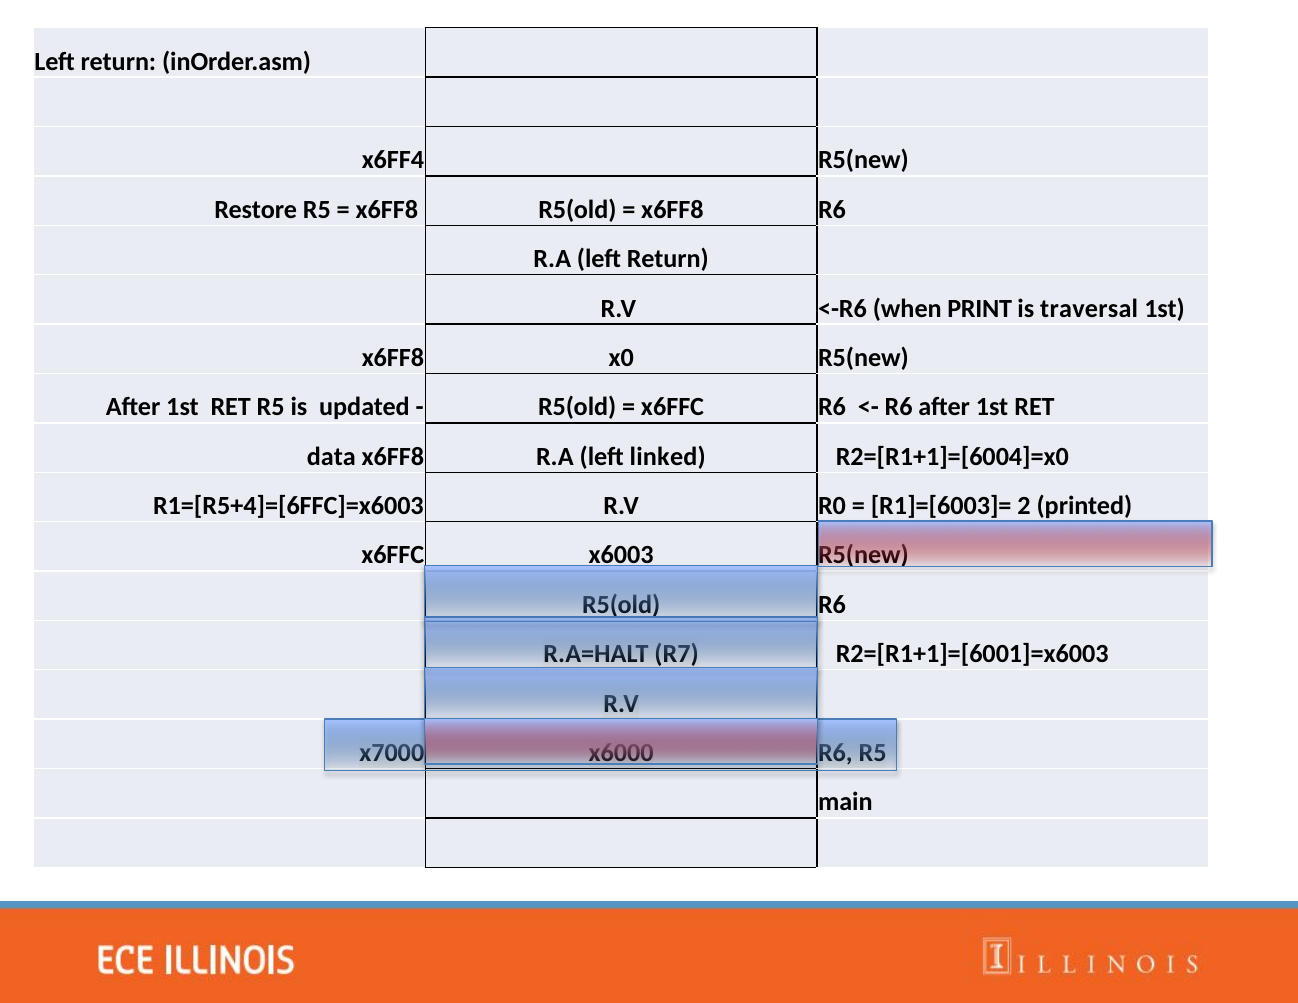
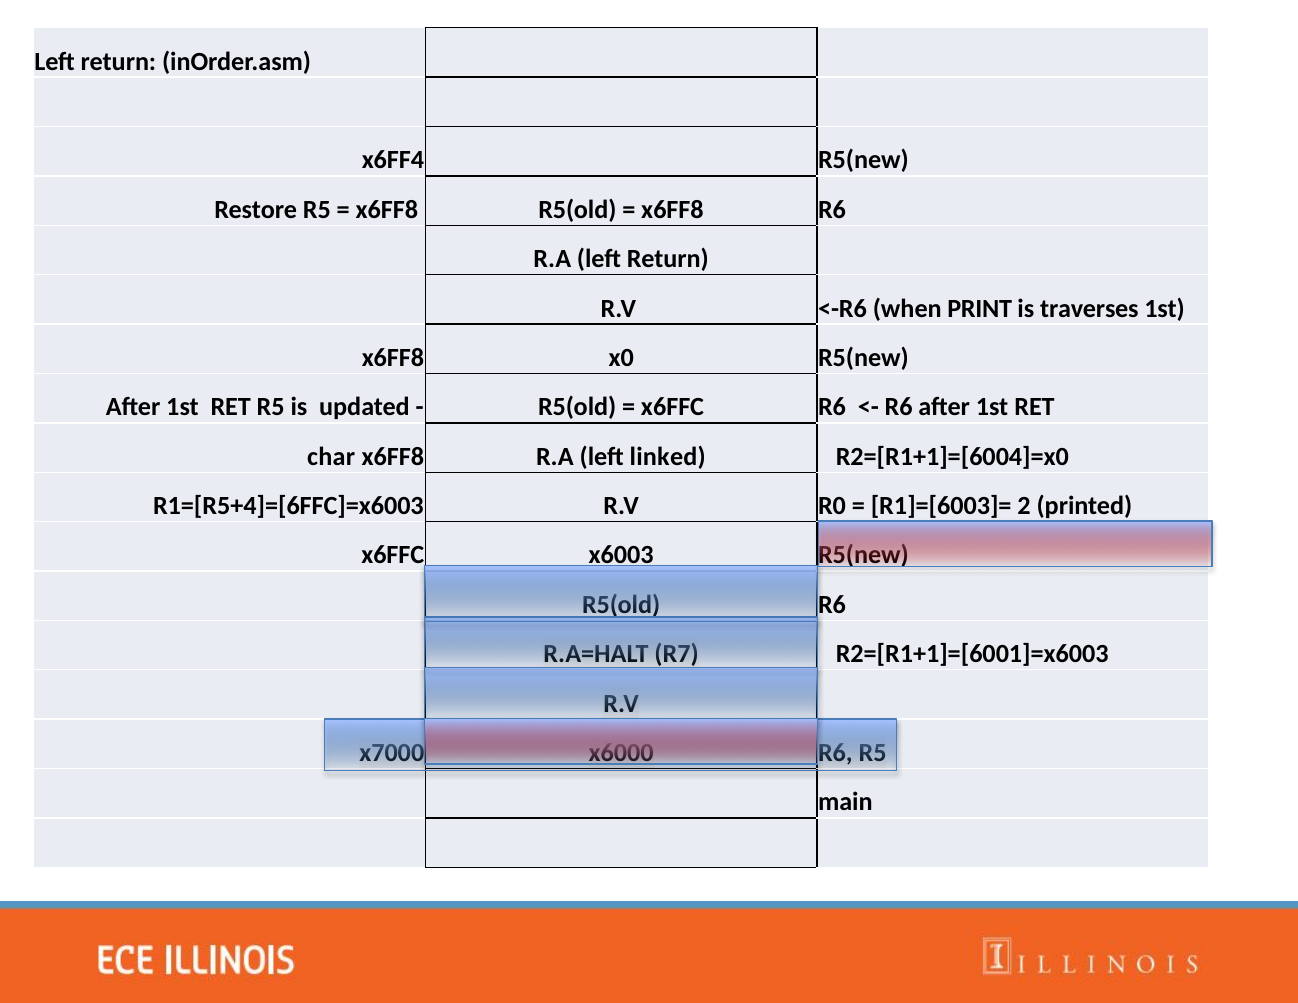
traversal: traversal -> traverses (1089, 308)
data: data -> char (331, 457)
